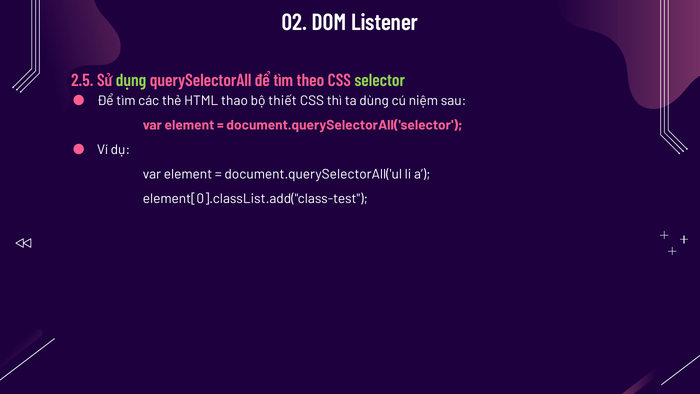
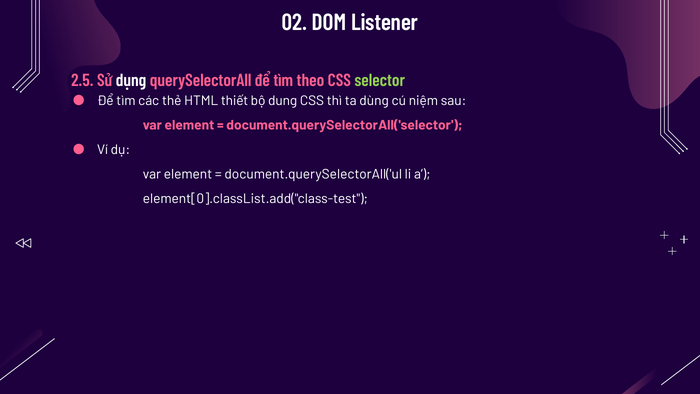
dụng colour: light green -> white (131, 81)
thao: thao -> thiết (235, 101)
thiết: thiết -> dung (283, 101)
